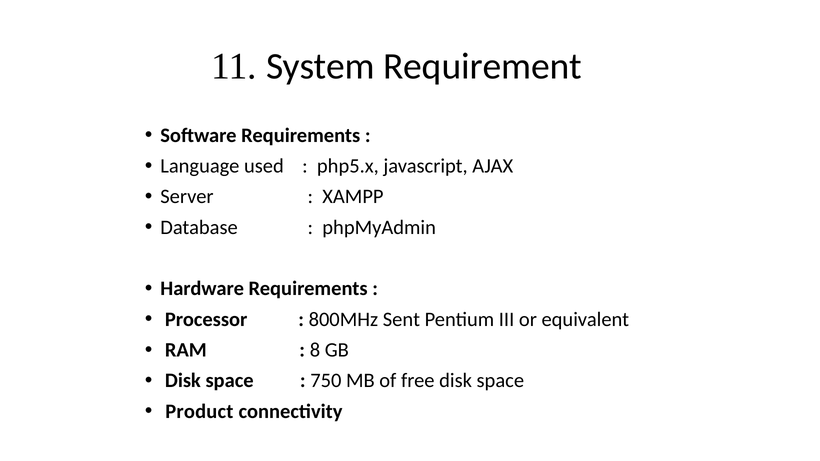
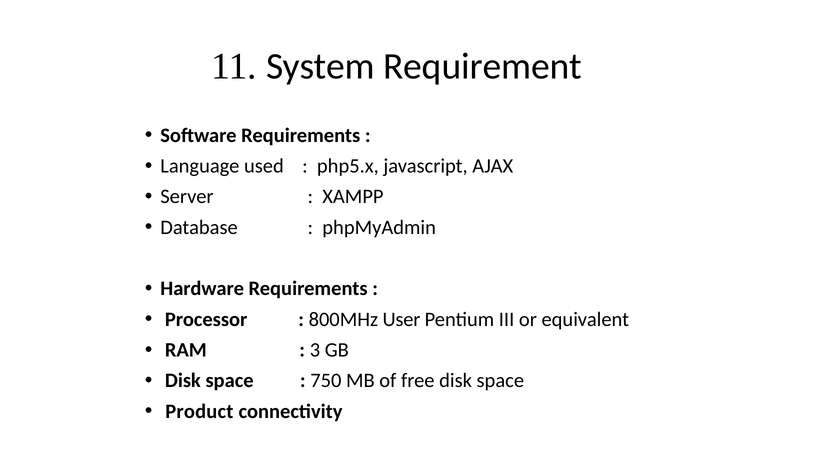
Sent: Sent -> User (401, 319)
8: 8 -> 3 (315, 350)
